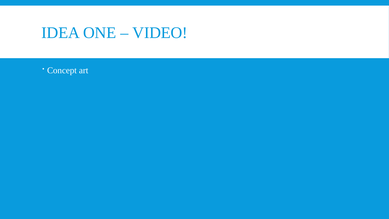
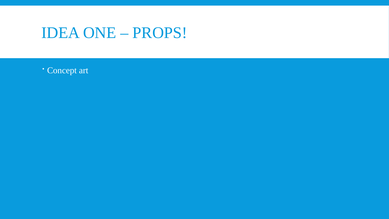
VIDEO: VIDEO -> PROPS (160, 33)
